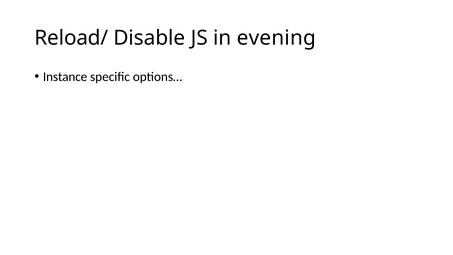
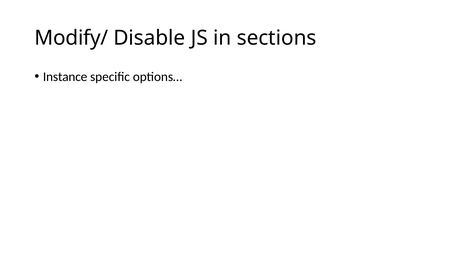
Reload/: Reload/ -> Modify/ (71, 38)
evening: evening -> sections (277, 38)
